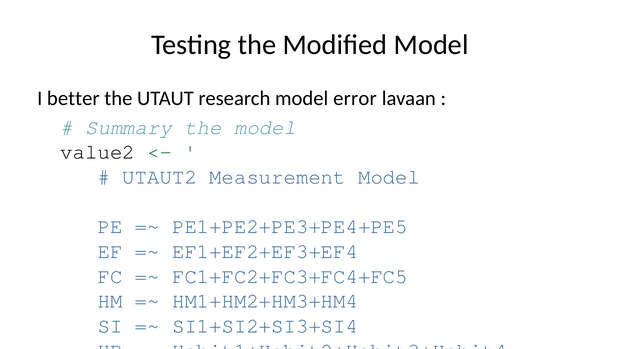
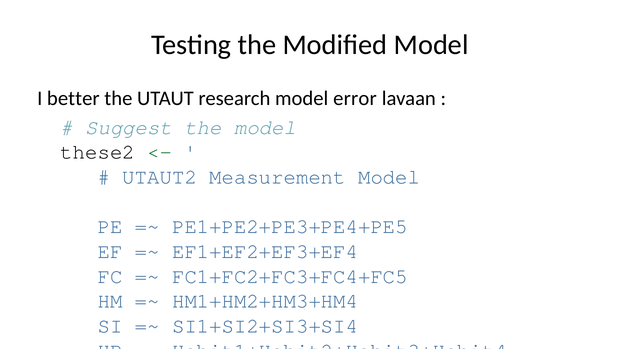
Summary: Summary -> Suggest (129, 127)
value2: value2 -> these2 (98, 152)
